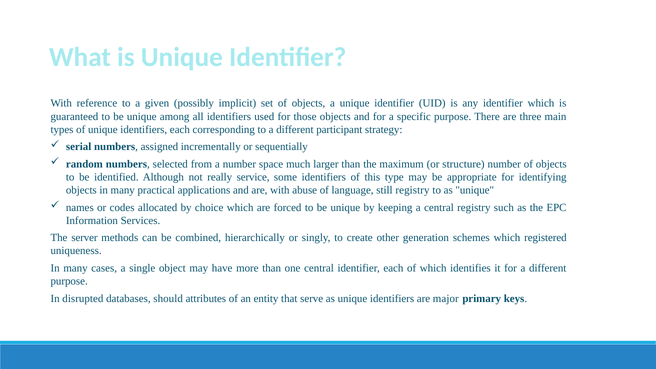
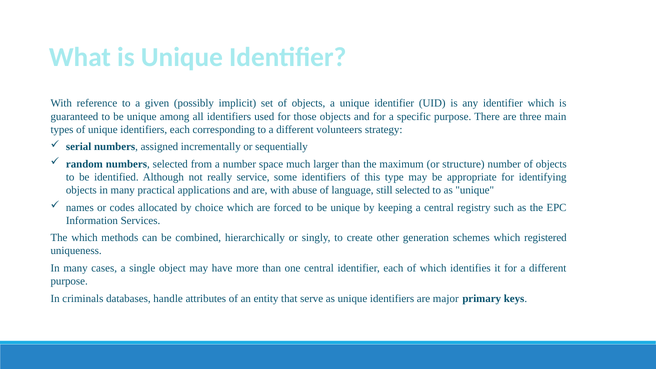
participant: participant -> volunteers (339, 130)
still registry: registry -> selected (413, 190)
The server: server -> which (85, 238)
disrupted: disrupted -> criminals (83, 298)
should: should -> handle (168, 298)
